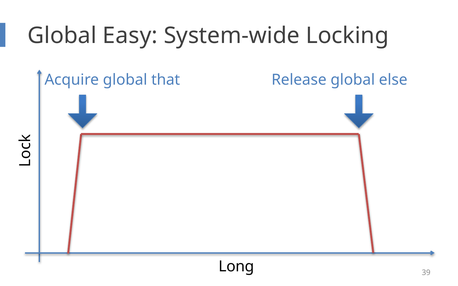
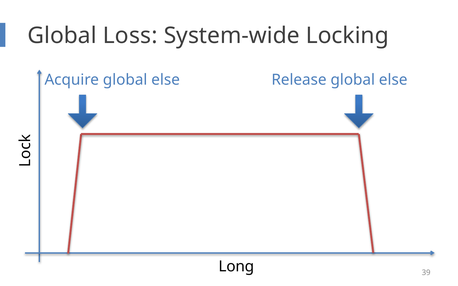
Easy: Easy -> Loss (130, 36)
Acquire global that: that -> else (166, 80)
